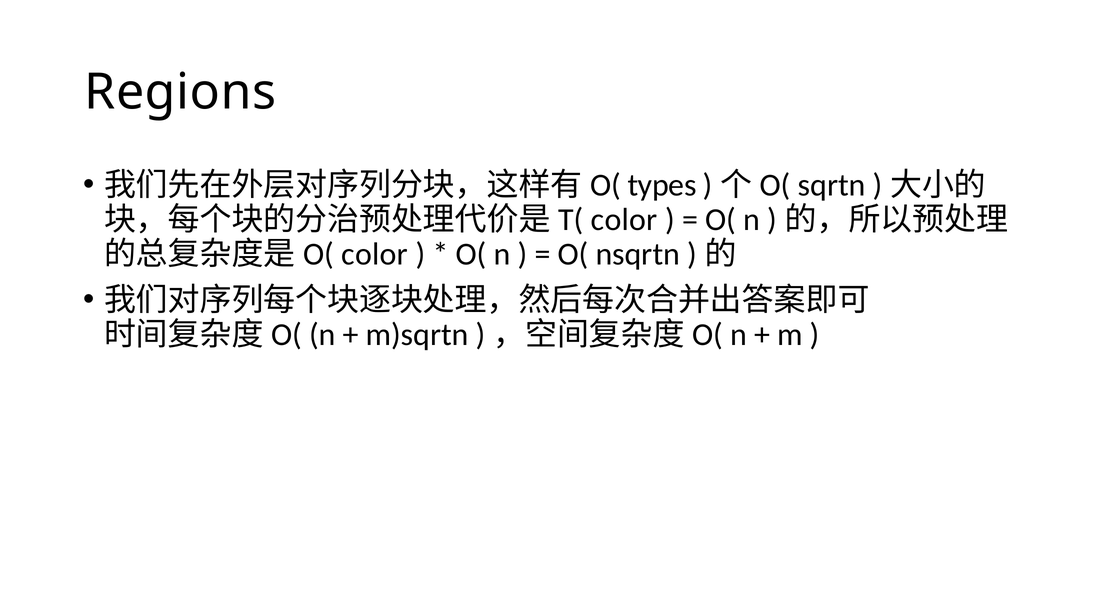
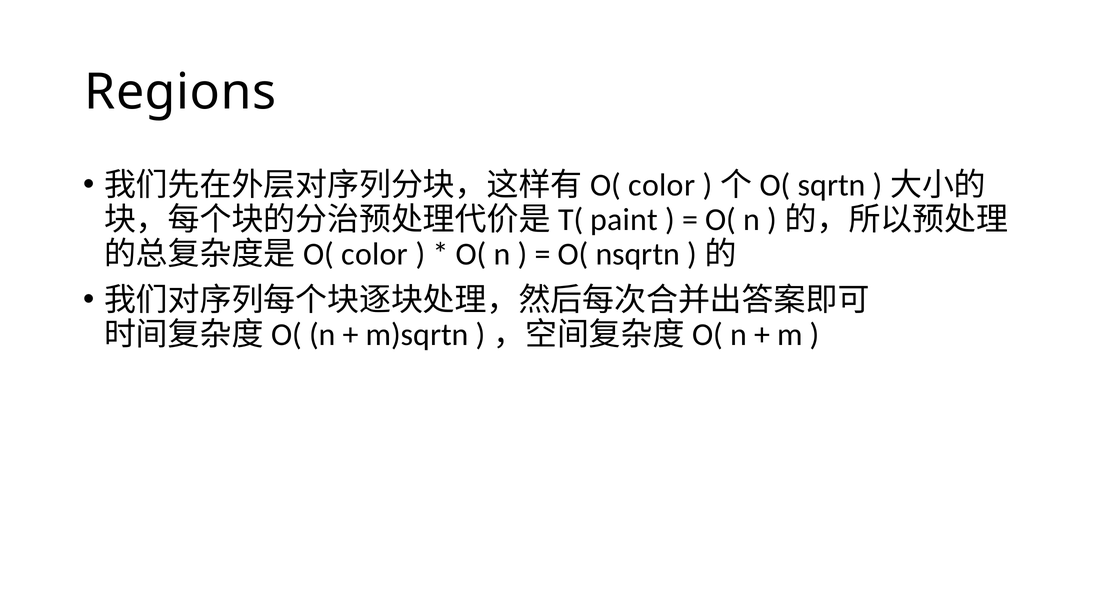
types: types -> color (662, 185)
color: color -> paint (624, 220)
